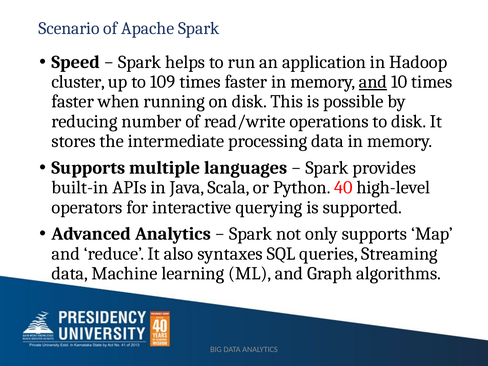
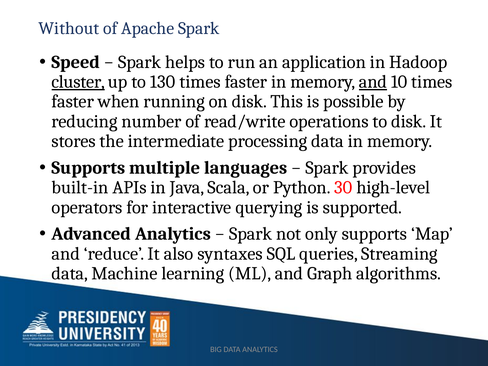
Scenario: Scenario -> Without (69, 29)
cluster underline: none -> present (78, 82)
109: 109 -> 130 (163, 82)
40: 40 -> 30 (343, 188)
